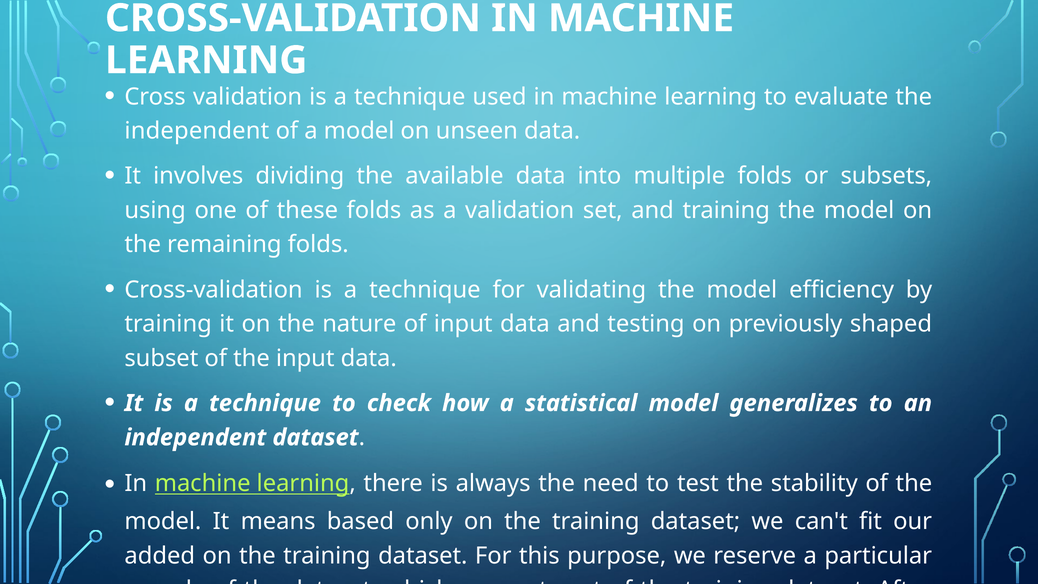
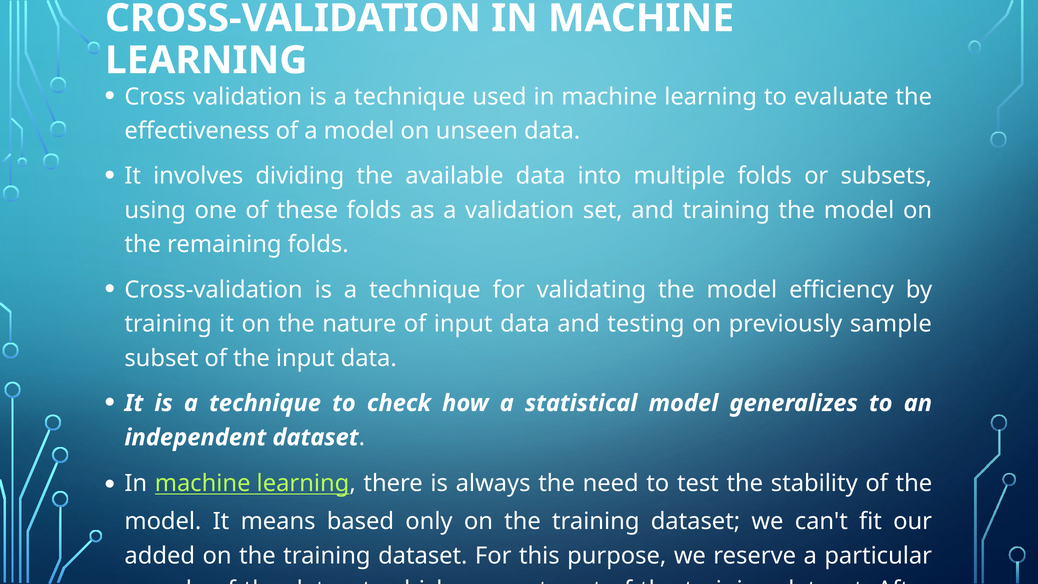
independent: independent -> effectiveness (197, 131)
previously shaped: shaped -> sample (891, 324)
